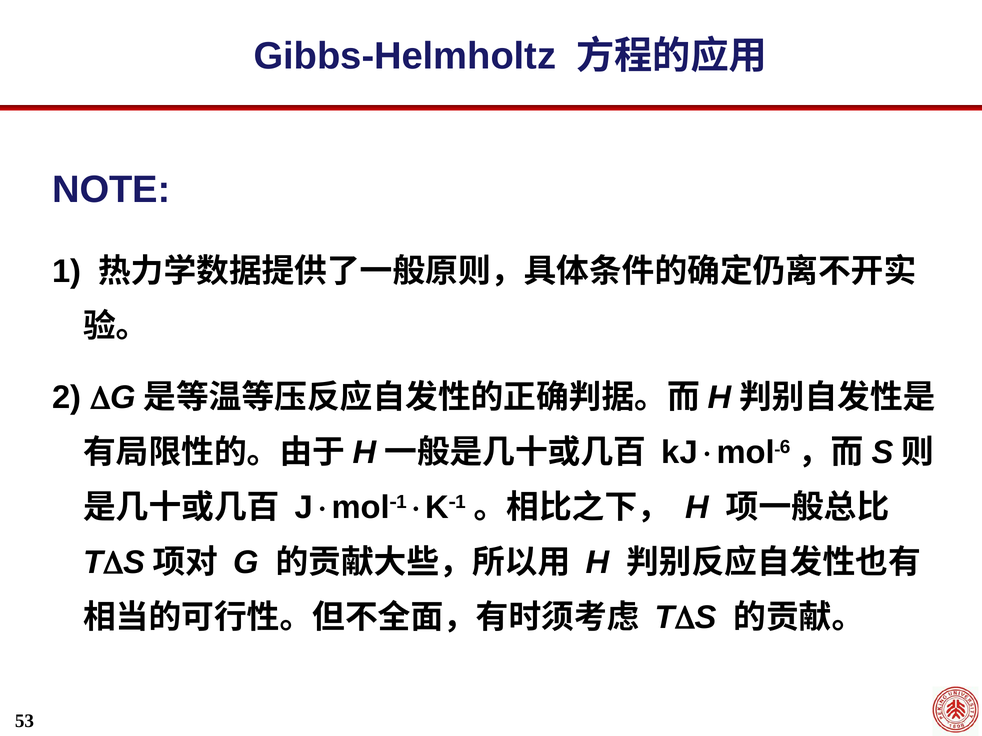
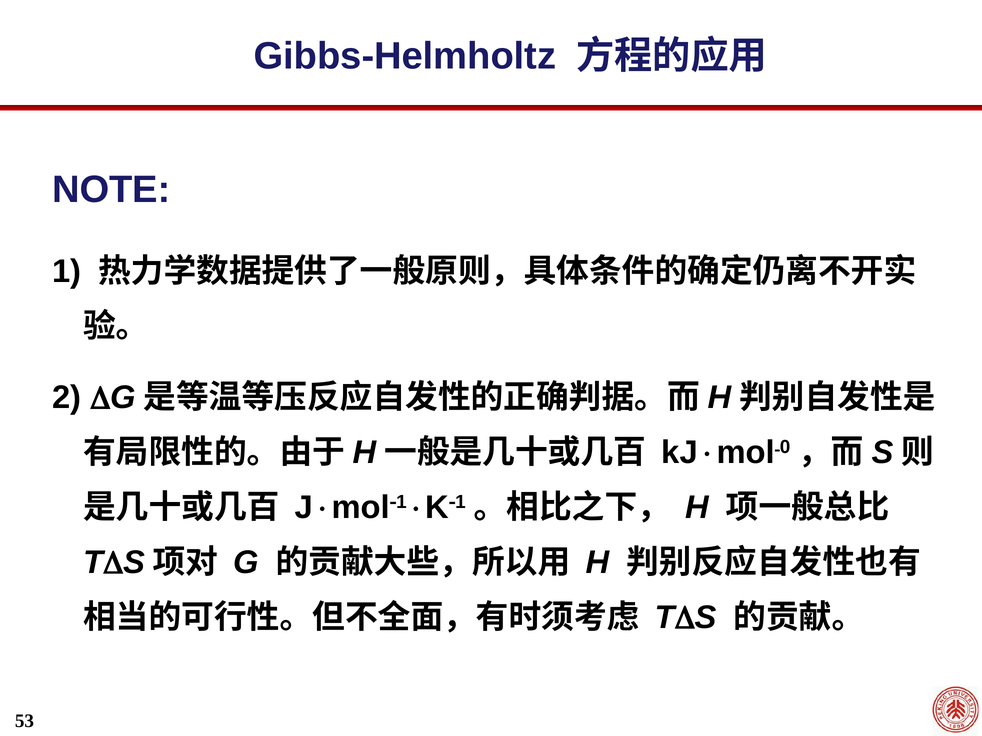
6: 6 -> 0 (785, 448)
